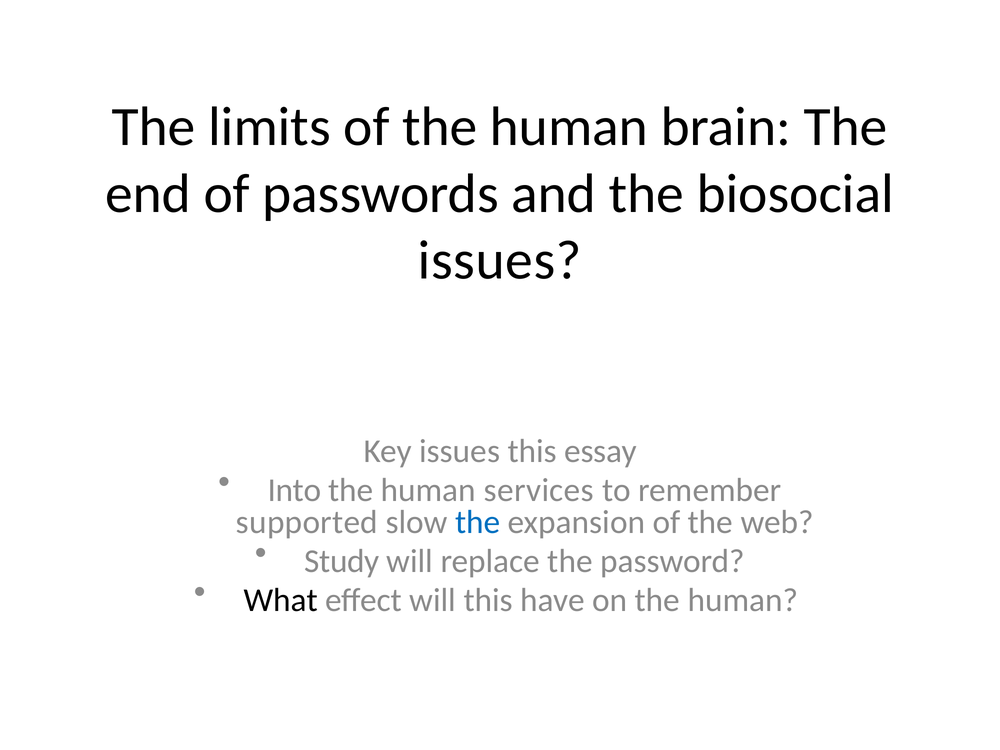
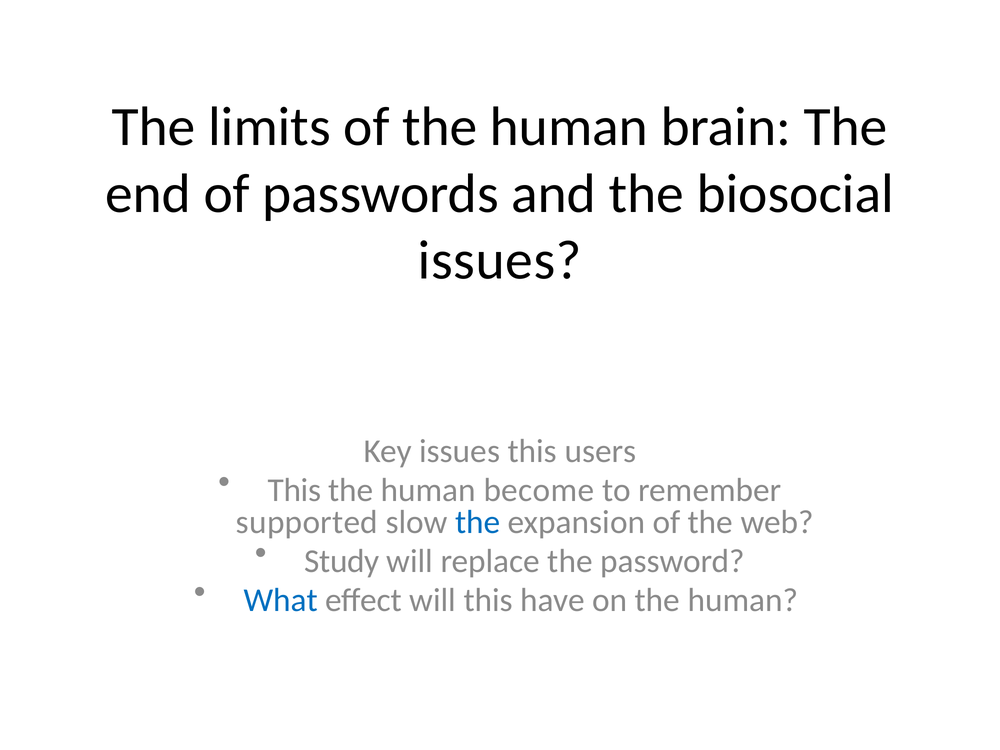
essay: essay -> users (600, 451)
Into: Into -> This (295, 490)
services: services -> become (539, 490)
What colour: black -> blue (281, 600)
